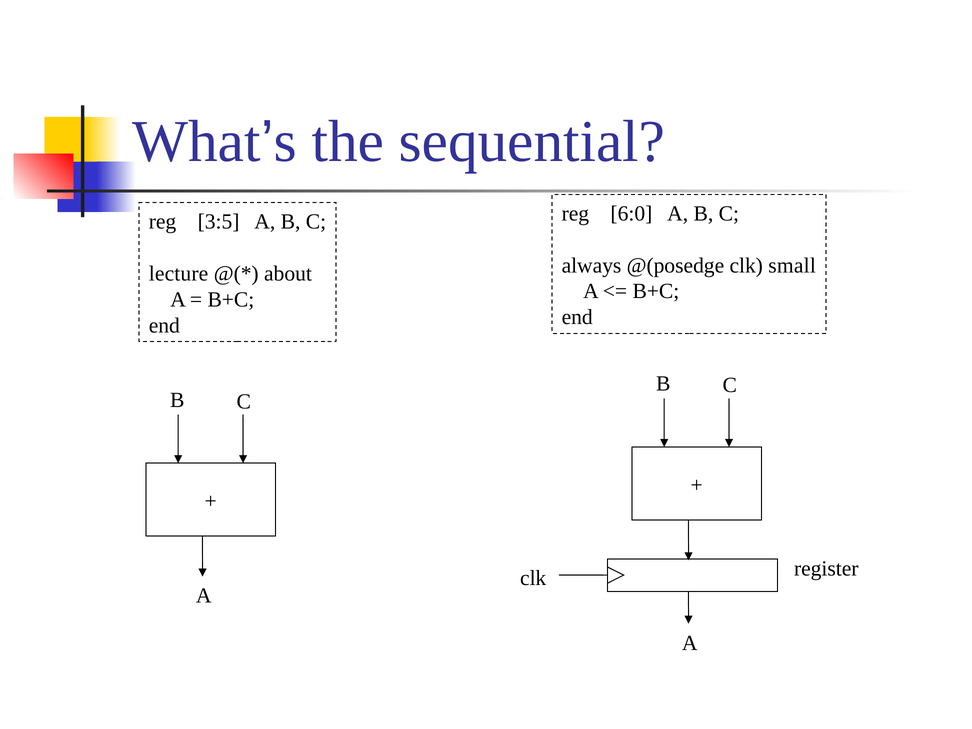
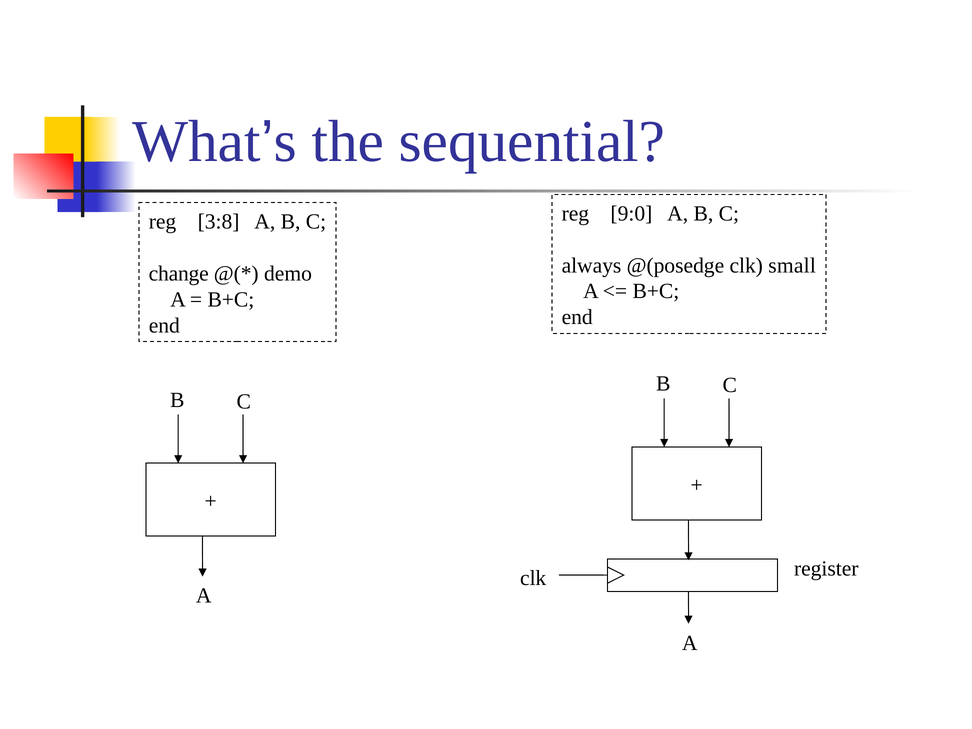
6:0: 6:0 -> 9:0 (631, 214)
3:5: 3:5 -> 3:8 (219, 222)
lecture: lecture -> change (179, 274)
about: about -> demo (288, 274)
